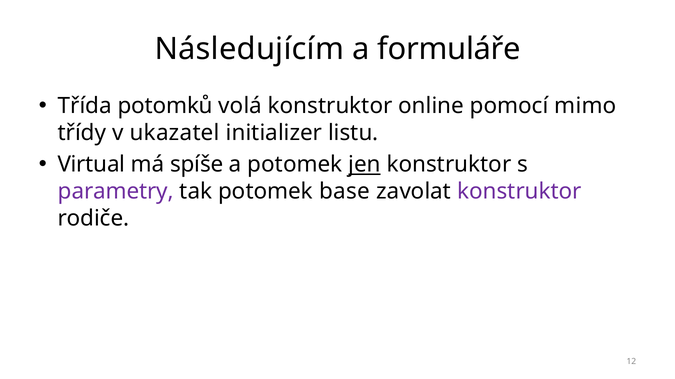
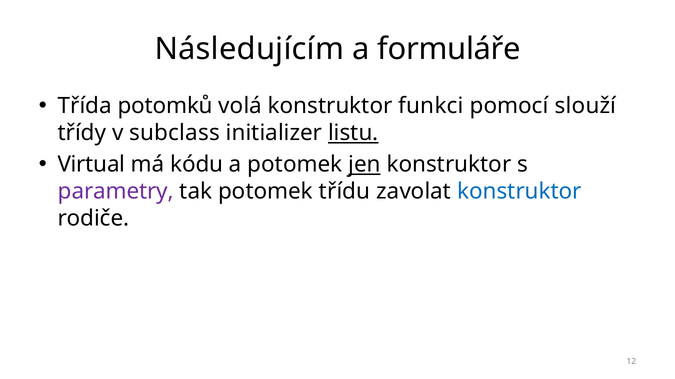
online: online -> funkci (431, 106)
mimo: mimo -> slouží (585, 106)
ukazatel: ukazatel -> subclass (175, 133)
listu underline: none -> present (353, 133)
spíše: spíše -> kódu (197, 165)
base: base -> třídu (345, 192)
konstruktor colour: purple -> blue (519, 192)
